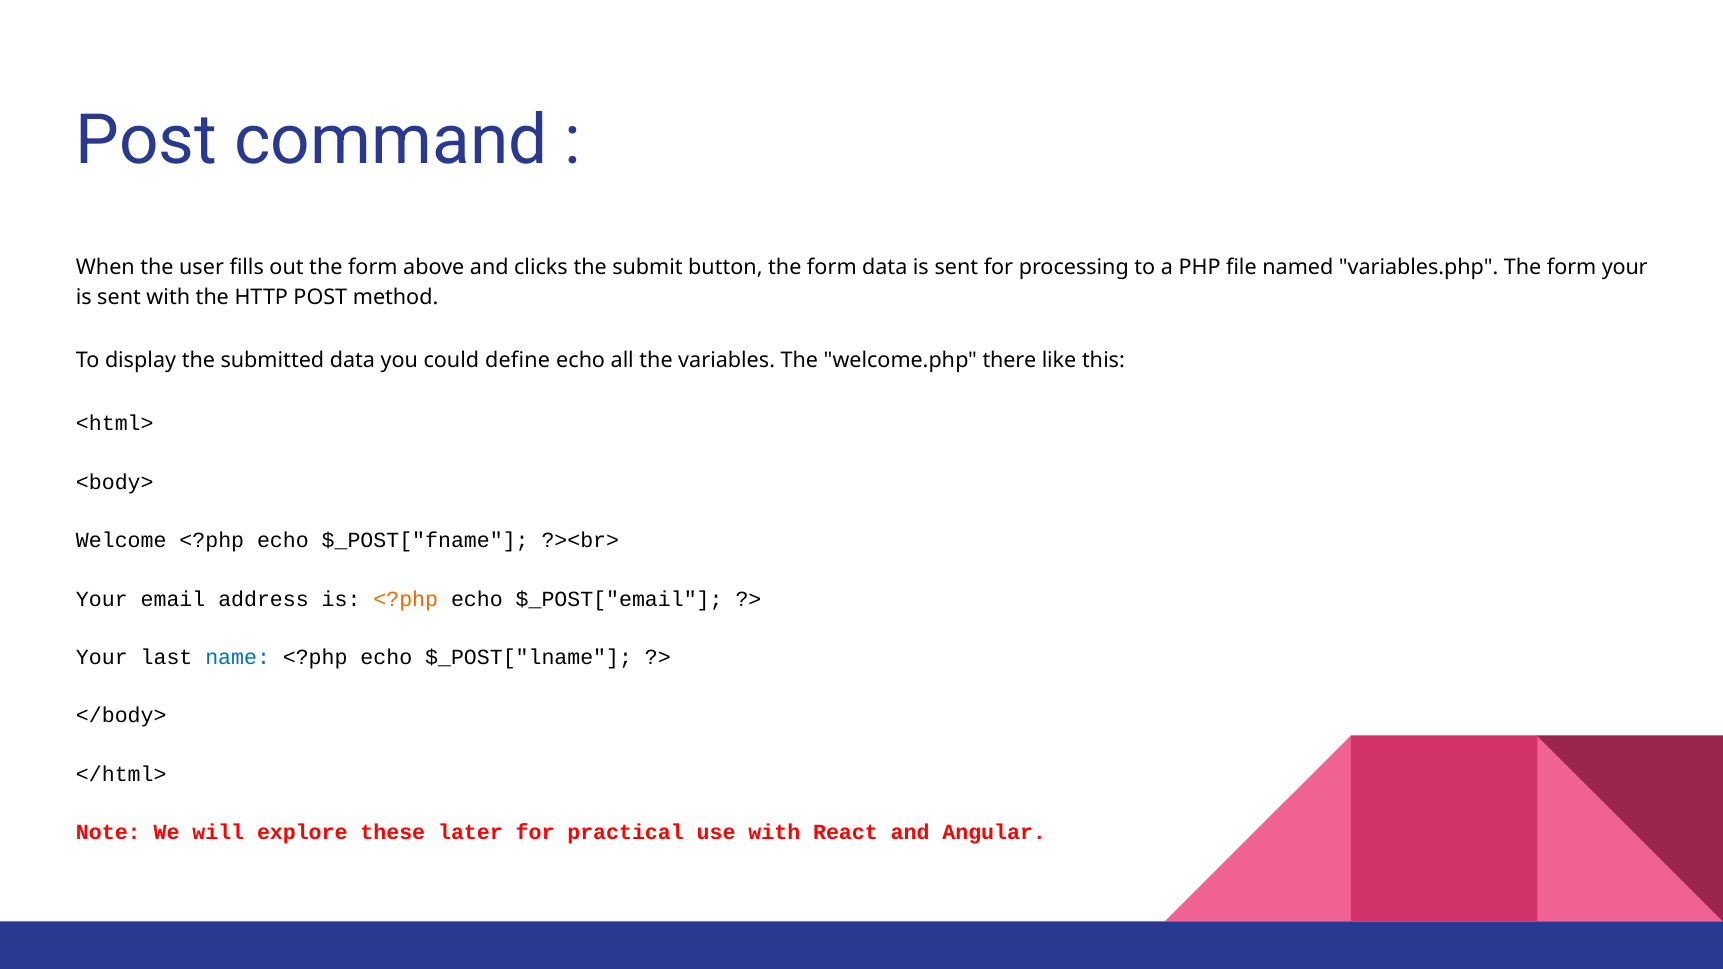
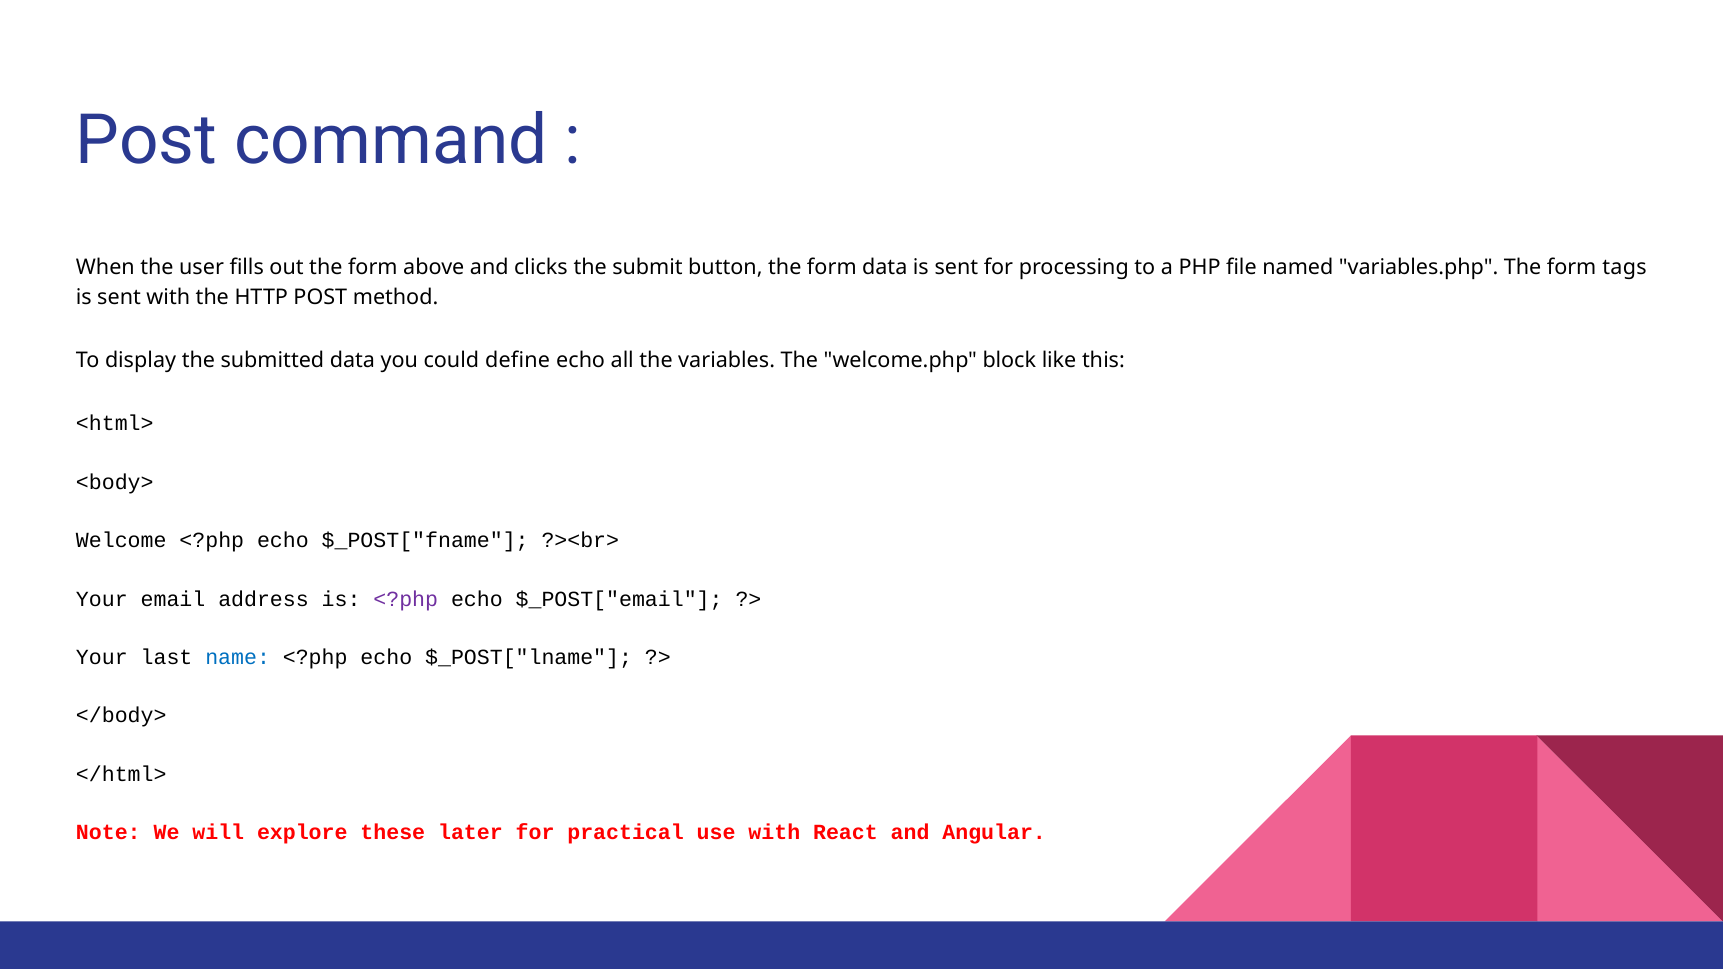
form your: your -> tags (1625, 267)
there: there -> block (1009, 360)
<?php colour: orange -> purple (406, 599)
